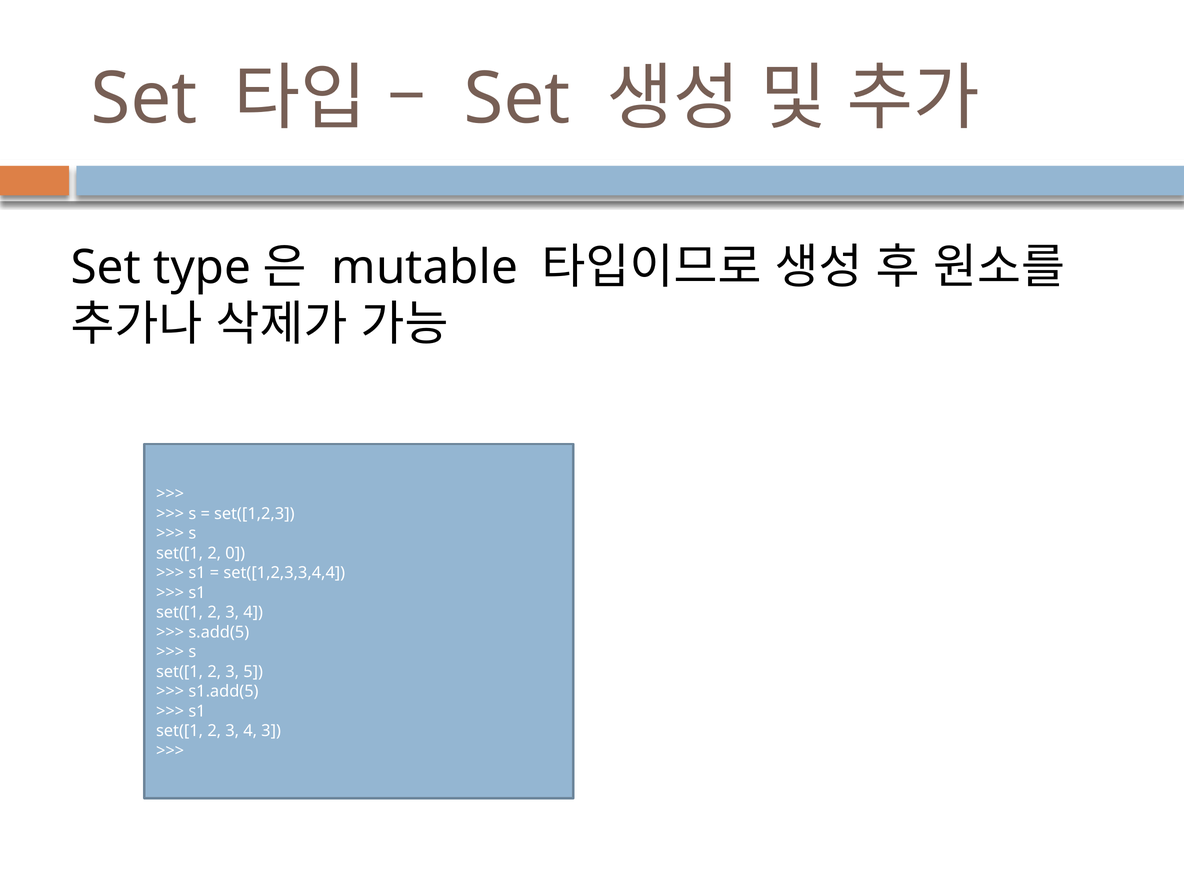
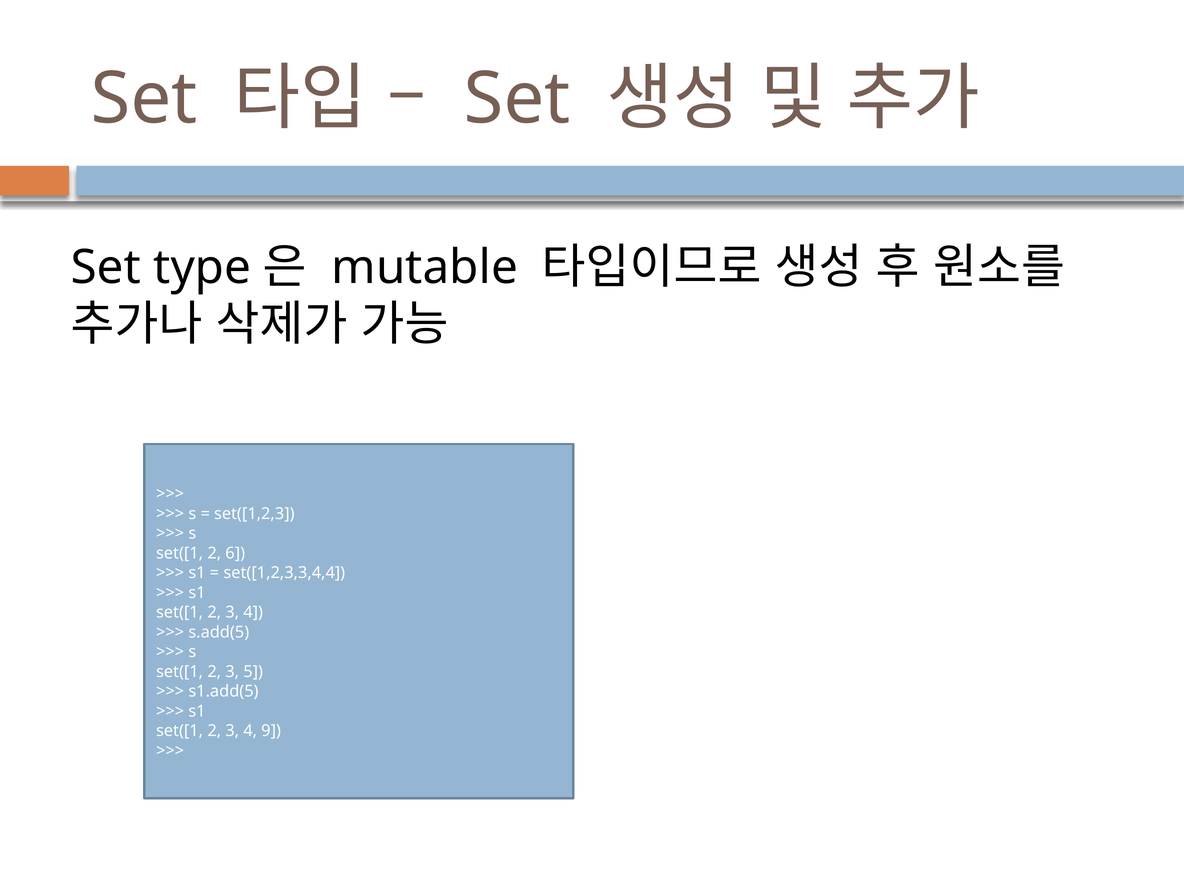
0: 0 -> 6 (235, 553)
4 3: 3 -> 9 (271, 731)
